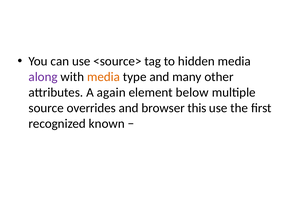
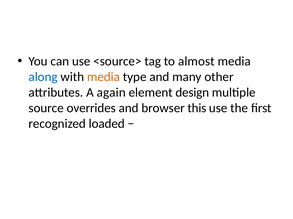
hidden: hidden -> almost (196, 61)
along colour: purple -> blue (43, 77)
below: below -> design (192, 93)
known: known -> loaded (107, 124)
